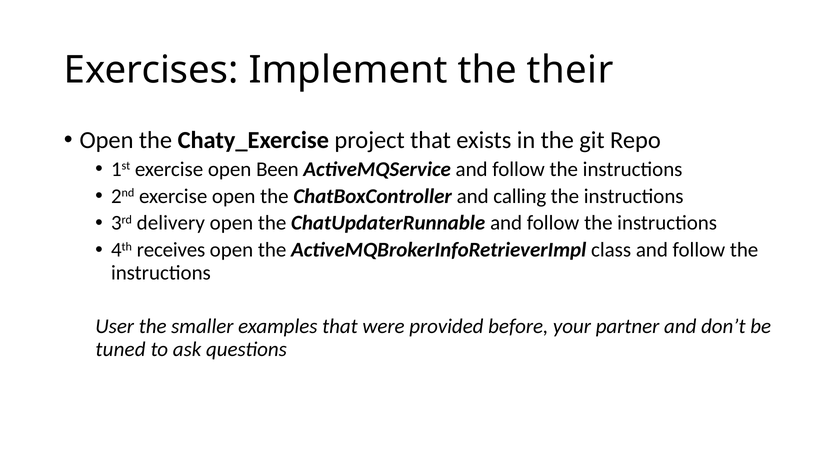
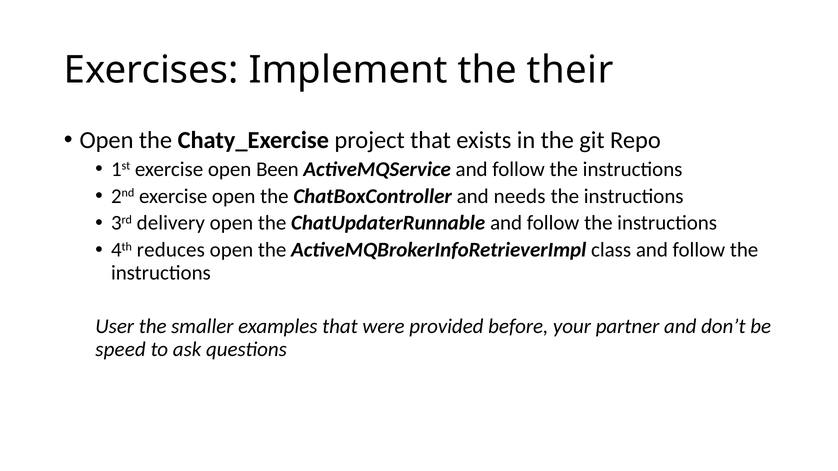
calling: calling -> needs (520, 196)
receives: receives -> reduces (171, 250)
tuned: tuned -> speed (121, 349)
